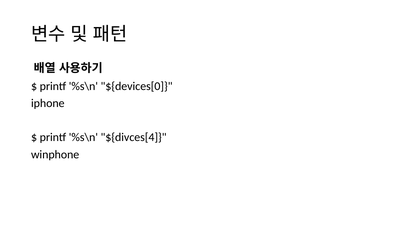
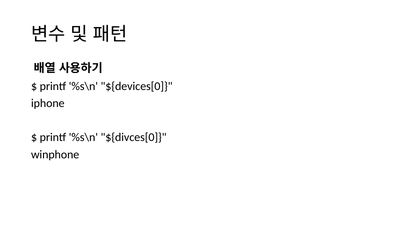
${divces[4: ${divces[4 -> ${divces[0 (134, 137)
